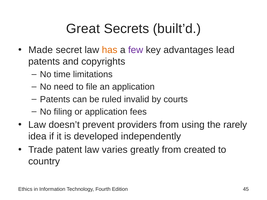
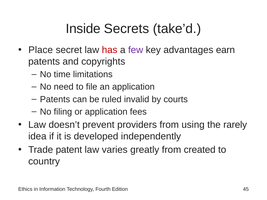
Great: Great -> Inside (83, 29)
built’d: built’d -> take’d (177, 29)
Made: Made -> Place (41, 50)
has colour: orange -> red (110, 50)
lead: lead -> earn (225, 50)
